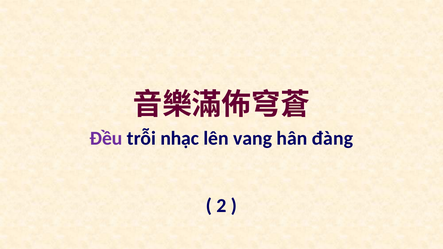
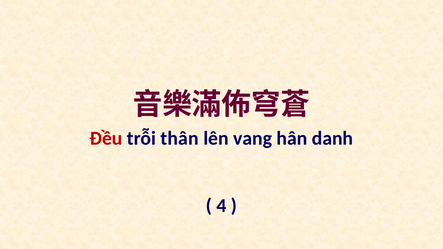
Ðều colour: purple -> red (106, 139)
nhạc: nhạc -> thân (180, 139)
đàng: đàng -> danh (333, 139)
2: 2 -> 4 (221, 206)
